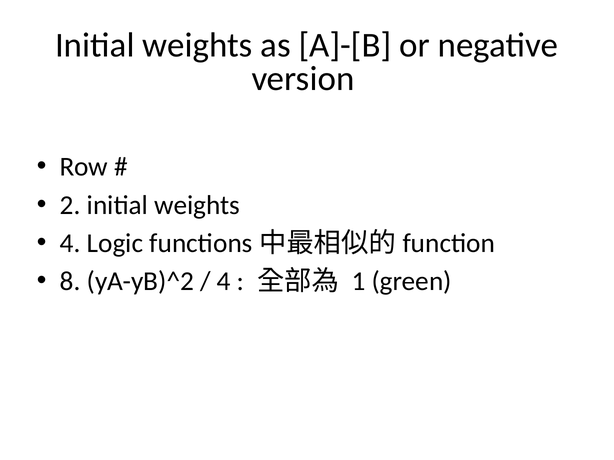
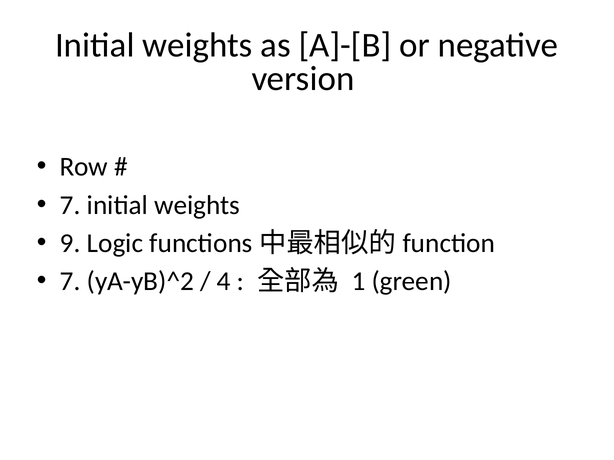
2: 2 -> 7 (70, 205)
4: 4 -> 9 (70, 243)
8: 8 -> 7 (70, 282)
